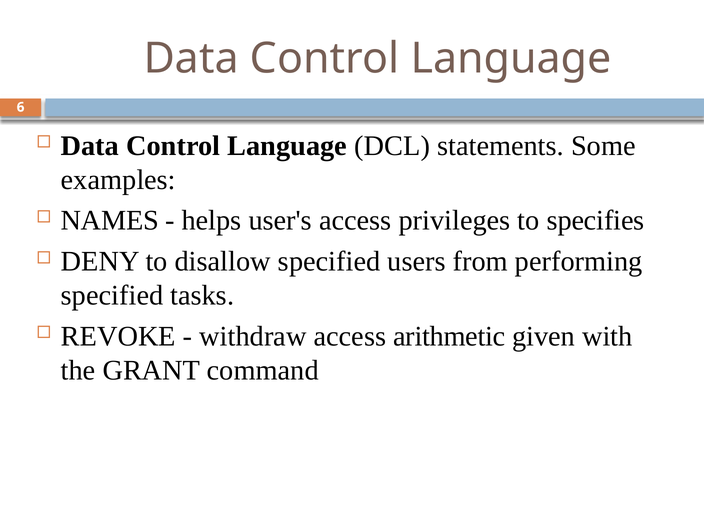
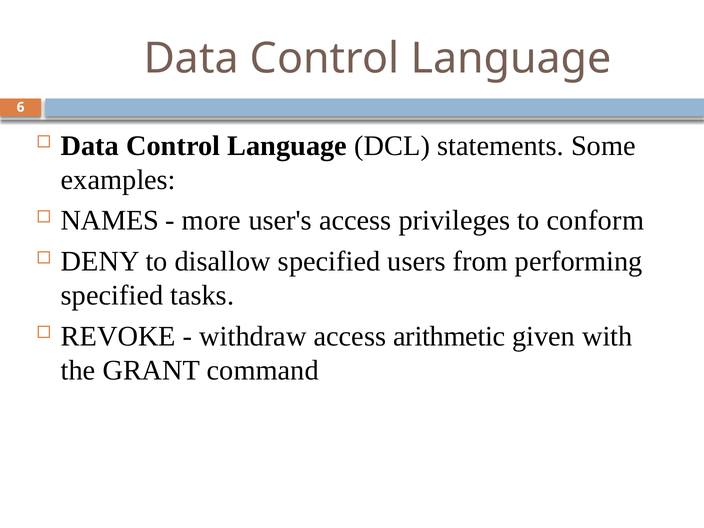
helps: helps -> more (211, 221)
specifies: specifies -> conform (595, 221)
